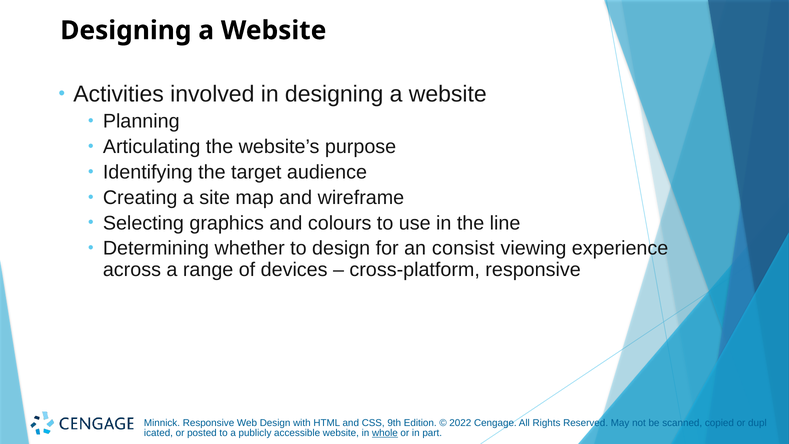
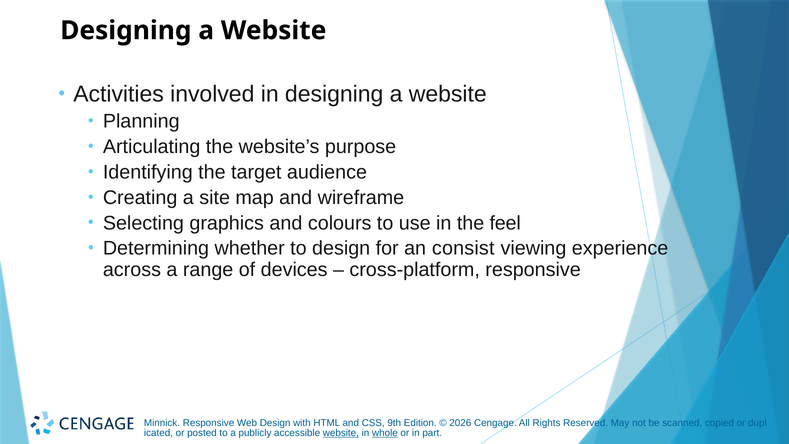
line: line -> feel (505, 223)
2022: 2022 -> 2026 (460, 423)
website underline: none -> present (341, 433)
